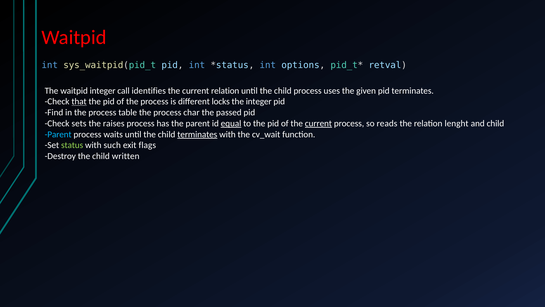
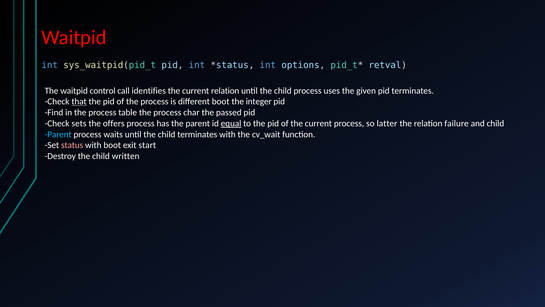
waitpid integer: integer -> control (103, 91)
different locks: locks -> boot (221, 101)
raises: raises -> offers (114, 123)
current underline: present -> none (318, 123)
reads: reads -> latter (387, 123)
lenght: lenght -> failure (457, 123)
terminates underline: present -> none (197, 134)
status colour: light green -> pink (72, 145)
with such: such -> boot (112, 145)
flags: flags -> start (147, 145)
